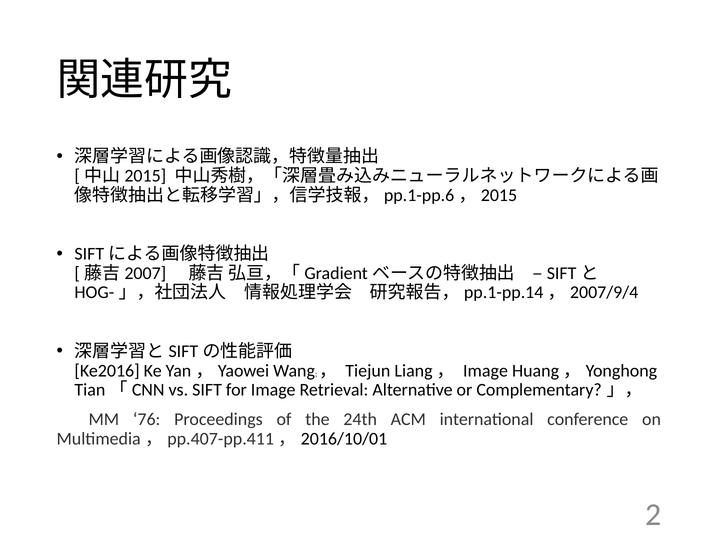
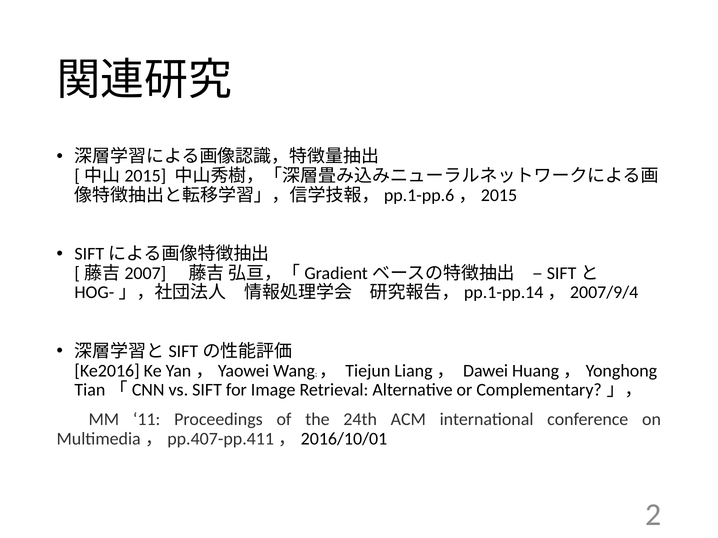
Liang， Image: Image -> Dawei (486, 371)
76: 76 -> 11 (147, 420)
